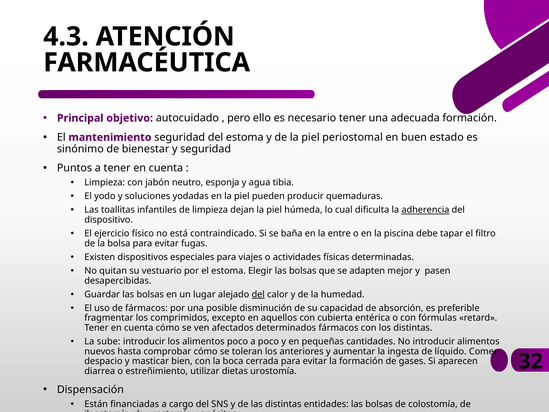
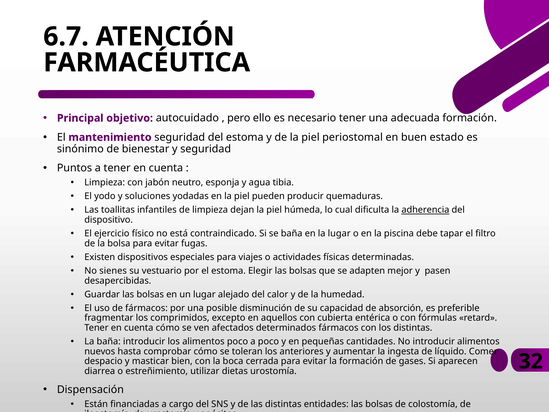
4.3: 4.3 -> 6.7 (66, 37)
la entre: entre -> lugar (339, 233)
quitan: quitan -> sienes (113, 271)
del underline: present -> none (258, 294)
La sube: sube -> baña (109, 341)
